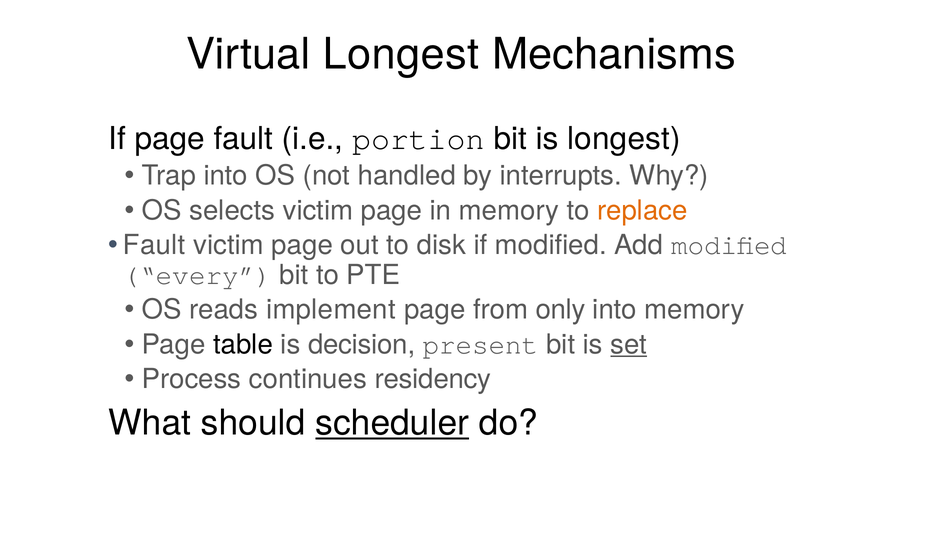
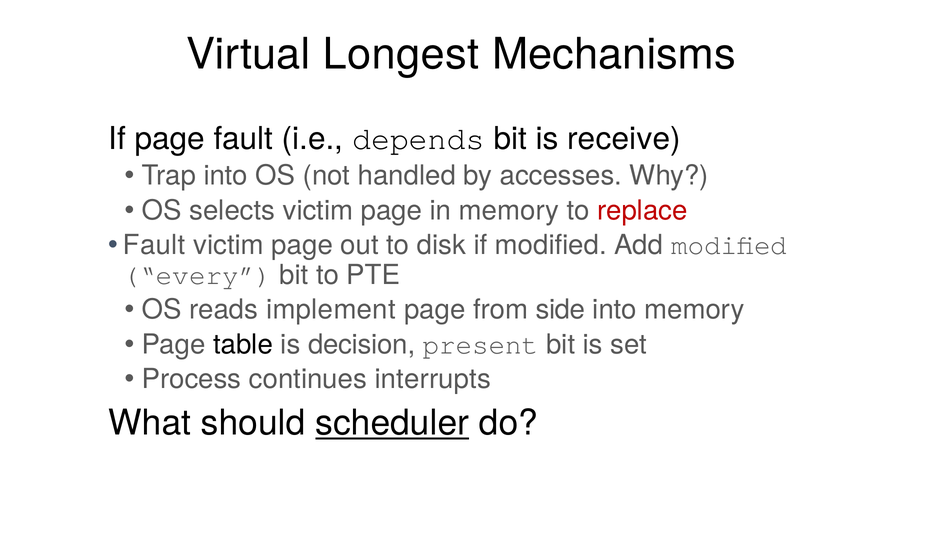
portion: portion -> depends (418, 139)
is longest: longest -> receive (624, 139)
interrupts: interrupts -> accesses (561, 176)
replace colour: orange -> red (642, 210)
only: only -> side (560, 310)
set underline: present -> none (629, 344)
residency: residency -> interrupts (433, 379)
